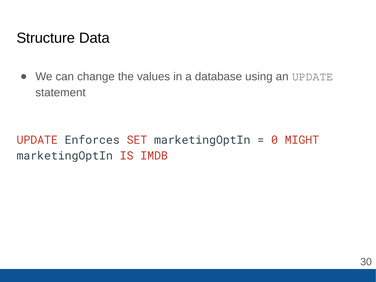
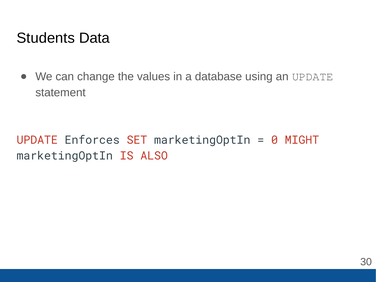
Structure: Structure -> Students (46, 38)
IMDB: IMDB -> ALSO (154, 156)
